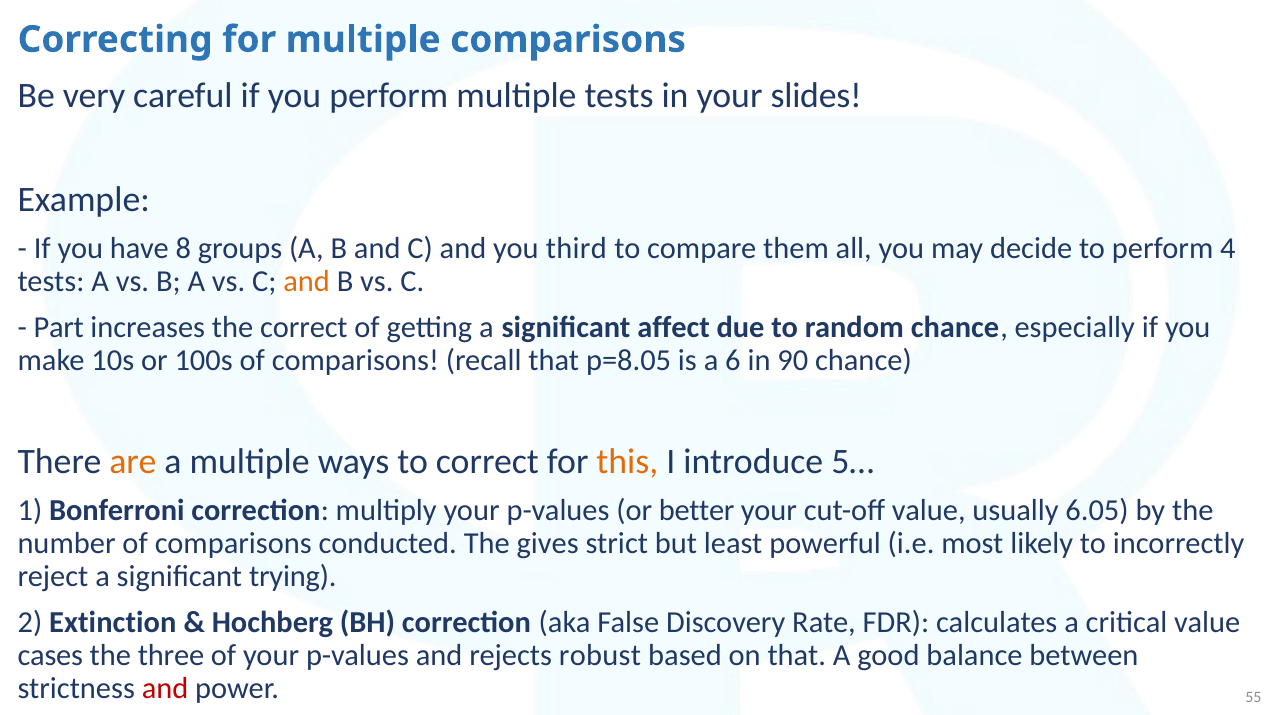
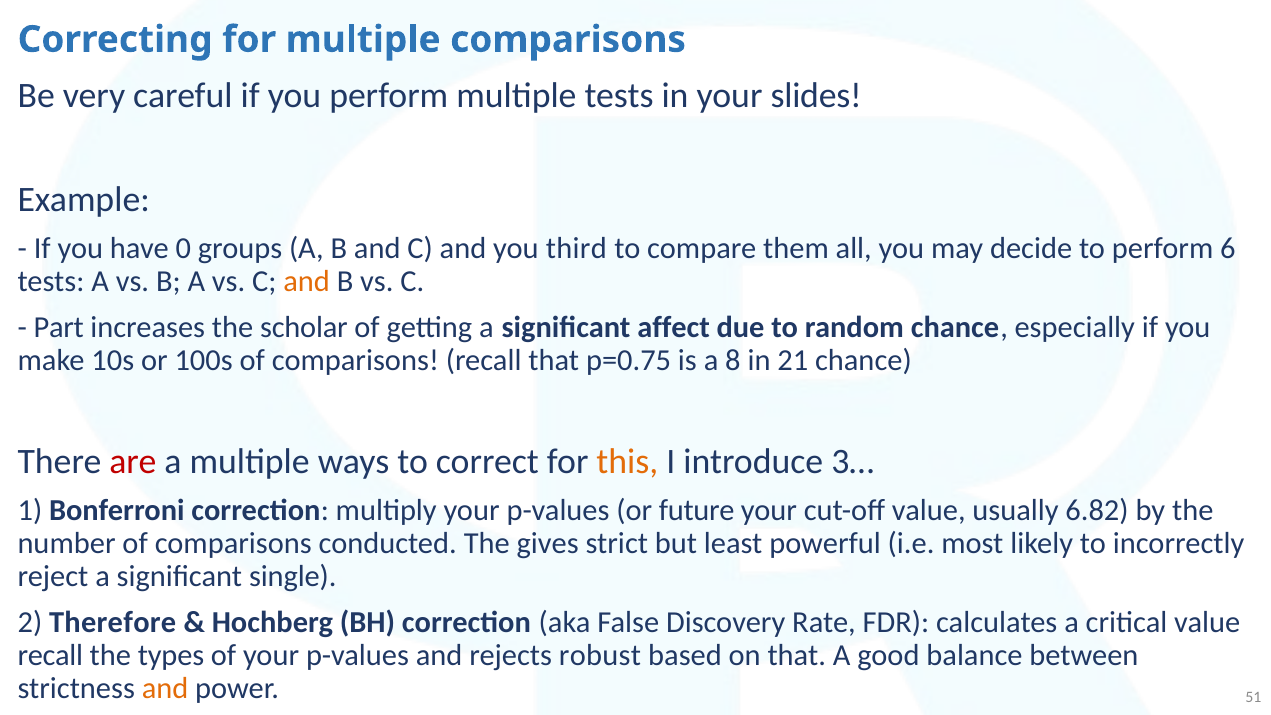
8: 8 -> 0 (183, 249)
4: 4 -> 6 (1228, 249)
the correct: correct -> scholar (304, 328)
p=8.05: p=8.05 -> p=0.75 (629, 361)
6: 6 -> 8 (733, 361)
90: 90 -> 21 (793, 361)
are colour: orange -> red (133, 461)
5…: 5… -> 3… (853, 461)
better: better -> future (697, 510)
6.05: 6.05 -> 6.82 (1097, 510)
trying: trying -> single (293, 576)
Extinction: Extinction -> Therefore (113, 622)
cases: cases -> recall (50, 655)
three: three -> types (171, 655)
and colour: red -> orange (165, 688)
55: 55 -> 51 (1253, 697)
